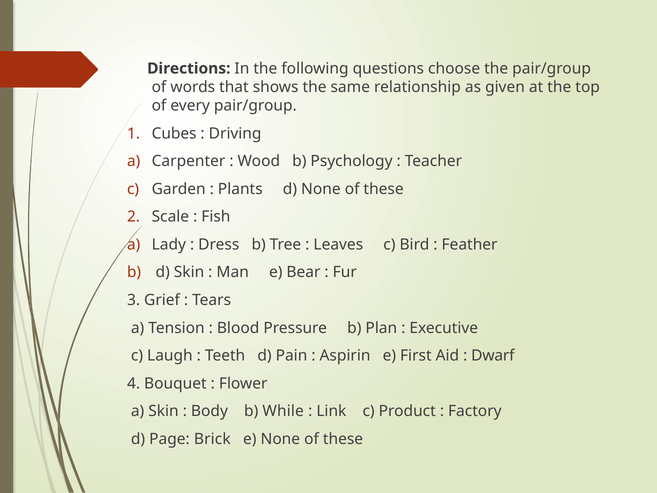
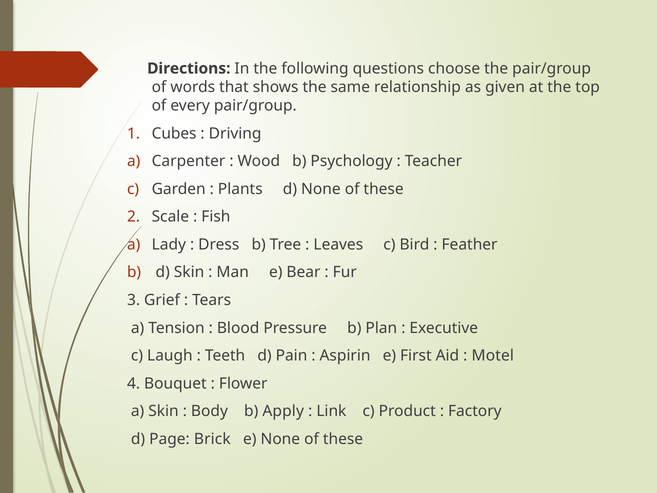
Dwarf: Dwarf -> Motel (493, 355)
While: While -> Apply (283, 411)
